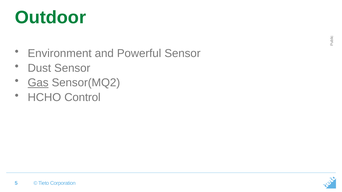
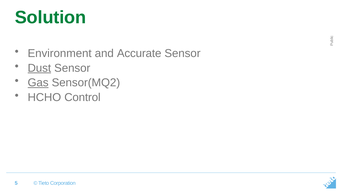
Outdoor: Outdoor -> Solution (50, 18)
Powerful: Powerful -> Accurate (139, 53)
Dust underline: none -> present (39, 68)
